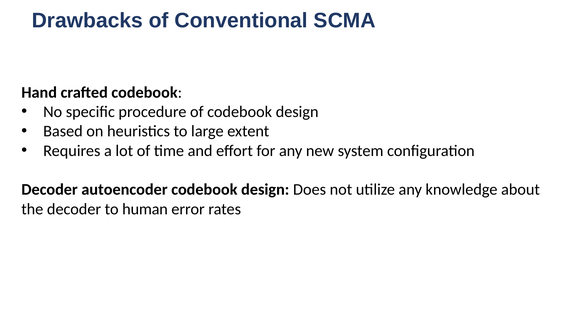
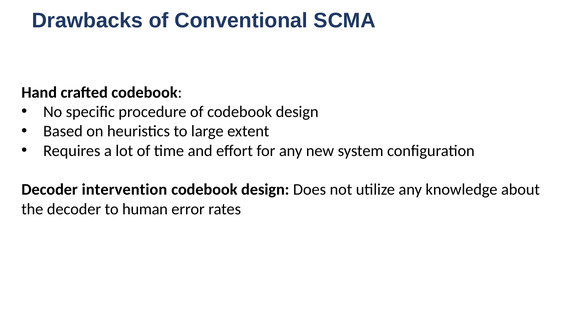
autoencoder: autoencoder -> intervention (124, 190)
